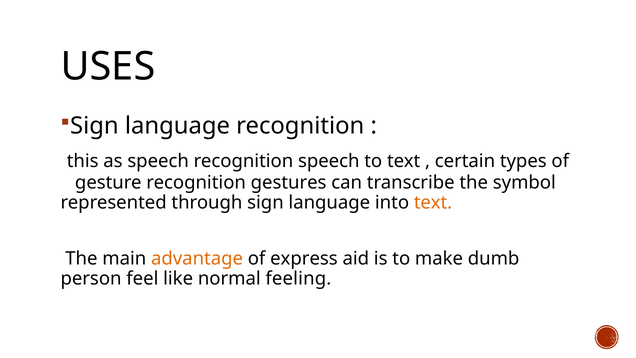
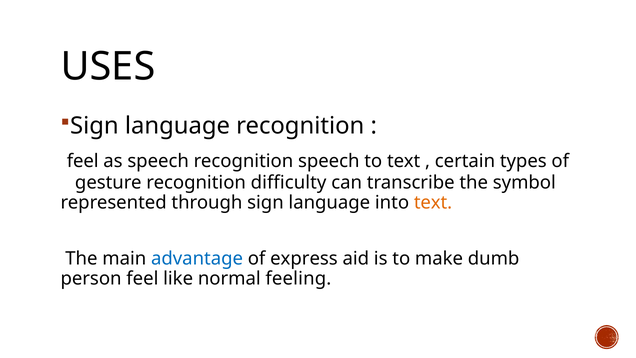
this: this -> feel (83, 161)
gestures: gestures -> difficulty (289, 182)
advantage colour: orange -> blue (197, 258)
